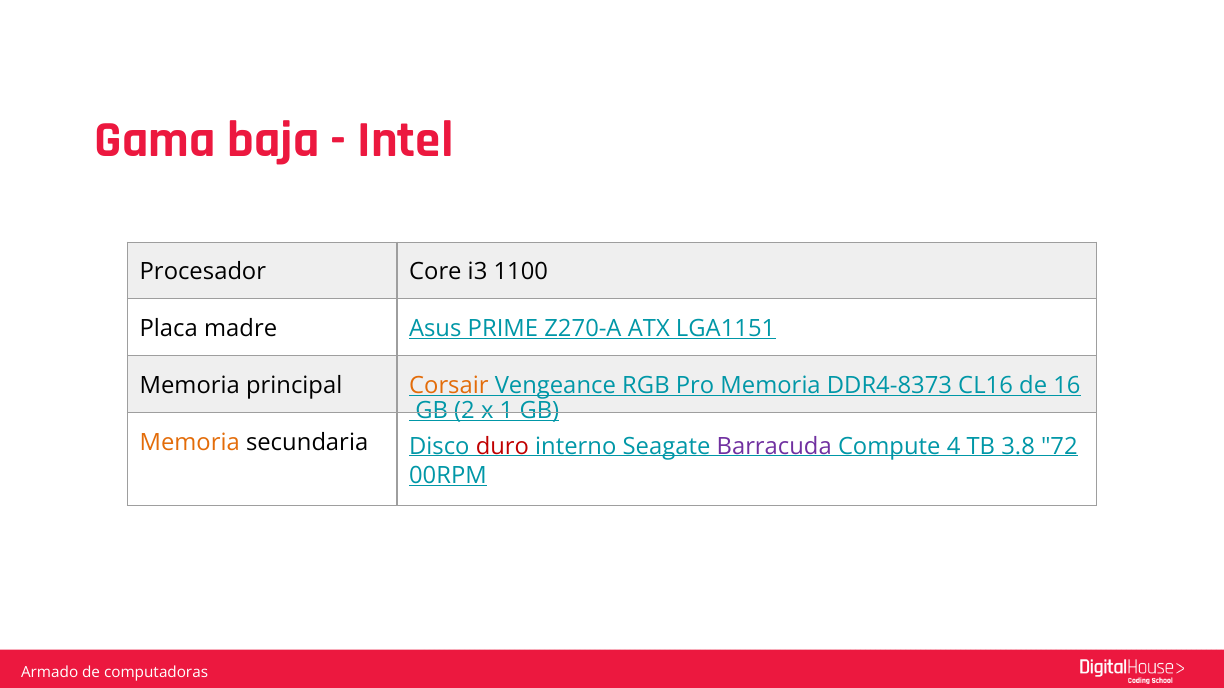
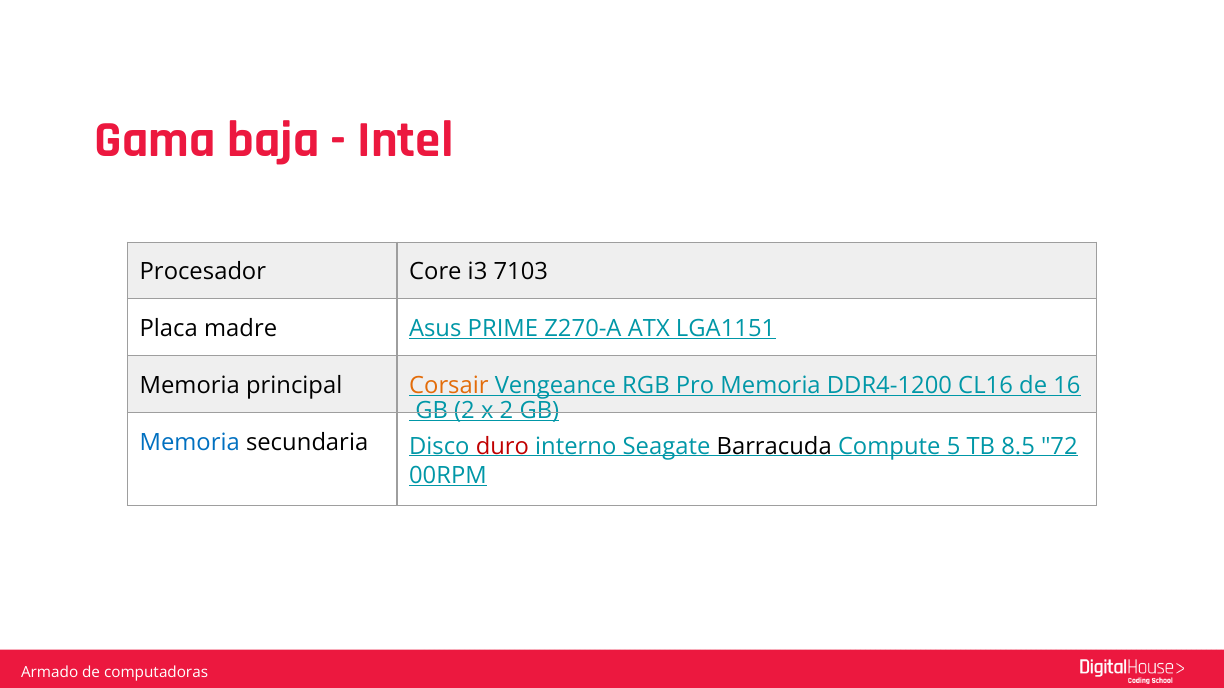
1100: 1100 -> 7103 (521, 272)
DDR4-8373: DDR4-8373 -> DDR4-1200 (889, 386)
x 1: 1 -> 2 (506, 411)
Memoria colour: orange -> blue (190, 443)
Barracuda colour: purple -> black (774, 447)
4: 4 -> 5 (954, 447)
3.8: 3.8 -> 8.5 (1018, 447)
